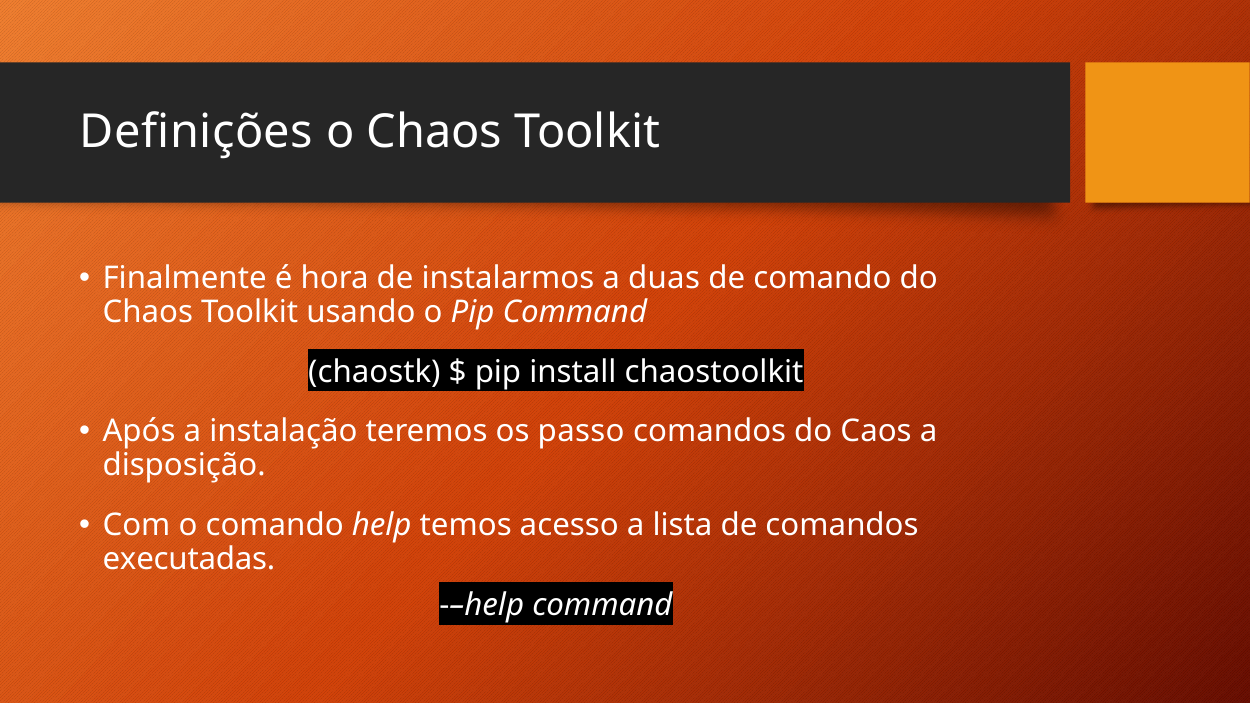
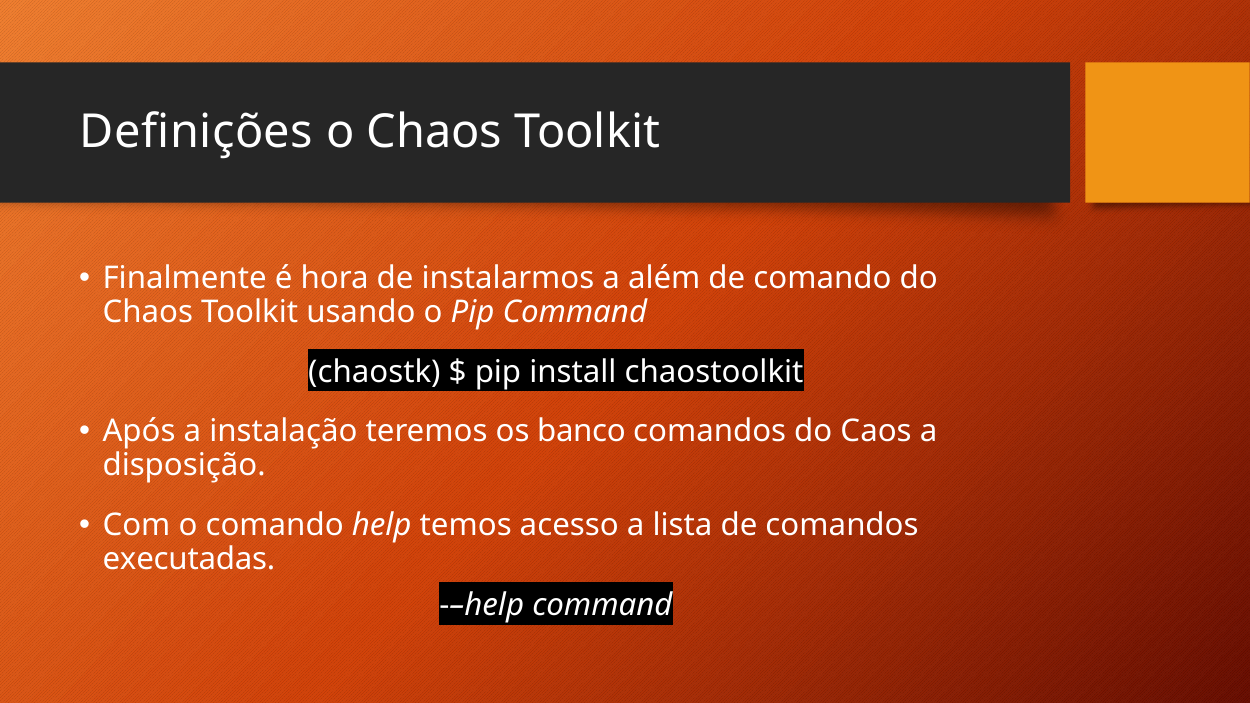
duas: duas -> além (664, 278)
passo: passo -> banco (581, 432)
